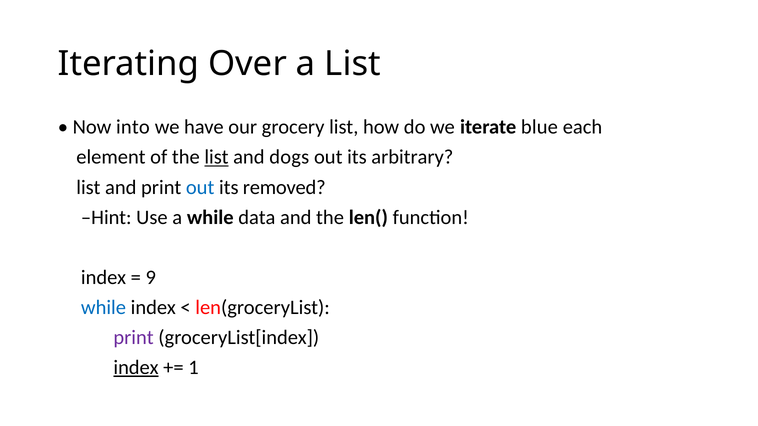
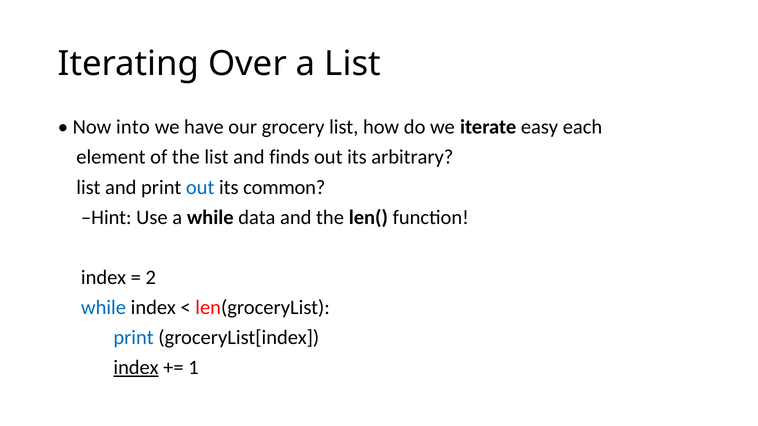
blue: blue -> easy (540, 127)
list underline: present -> none (217, 157)
dogs: dogs -> finds (289, 157)
removed: removed -> common (284, 187)
9: 9 -> 2 (151, 278)
print colour: purple -> blue (134, 338)
